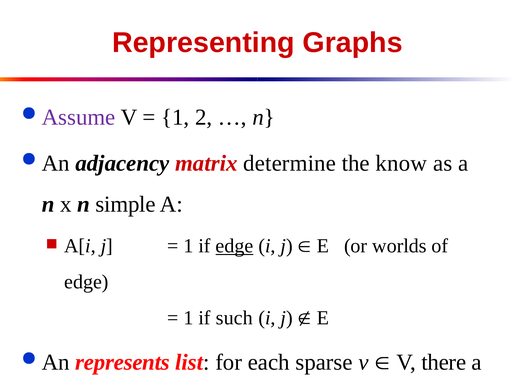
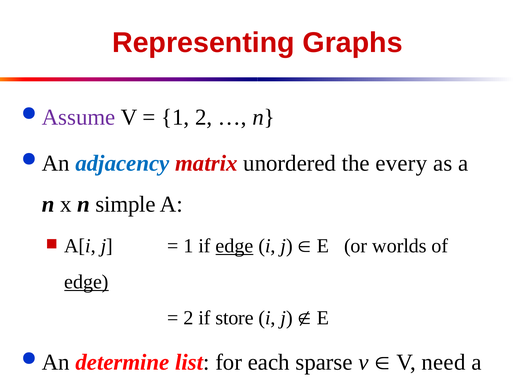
adjacency colour: black -> blue (122, 163)
determine: determine -> unordered (290, 163)
know: know -> every (401, 163)
edge underline: none -> present (86, 282)
1: 1 -> 2 (188, 318)
such: such -> store (235, 318)
represents: represents -> determine (122, 362)
there: there -> need (444, 362)
